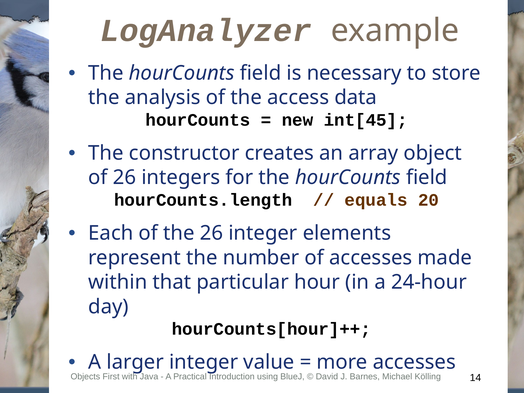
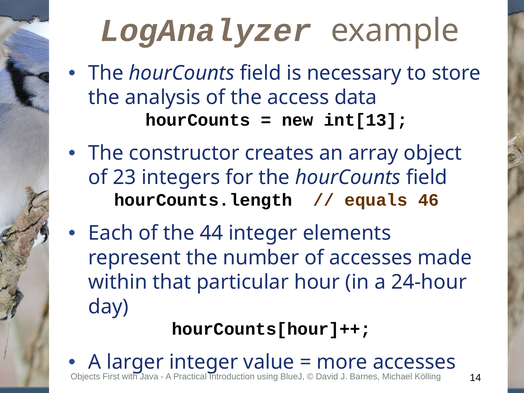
int[45: int[45 -> int[13 (366, 120)
of 26: 26 -> 23 (124, 178)
20: 20 -> 46 (429, 200)
the 26: 26 -> 44 (212, 233)
